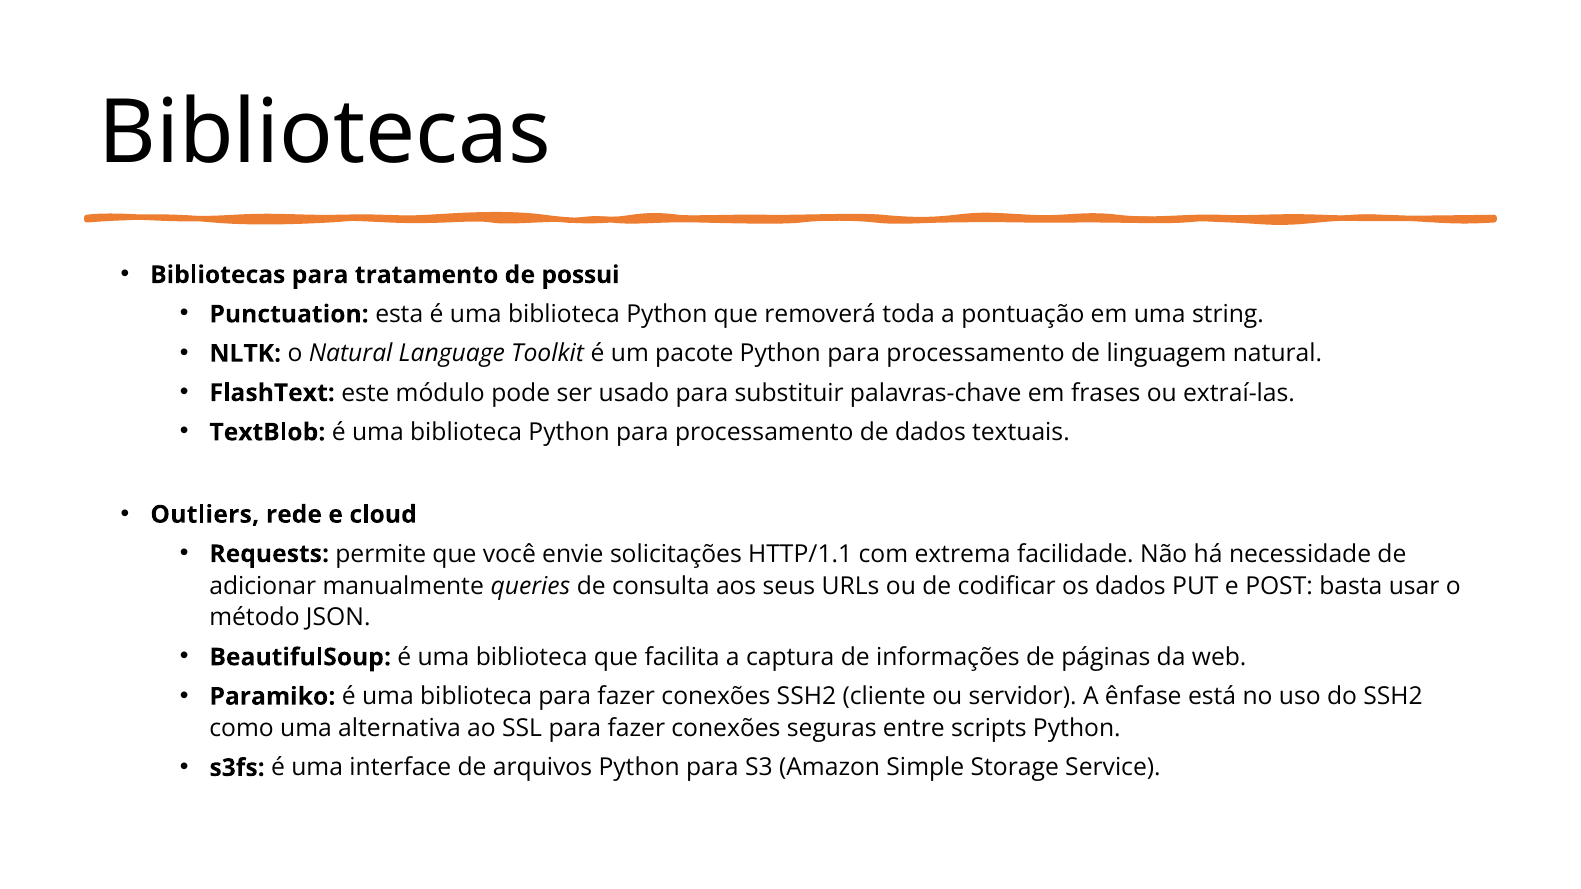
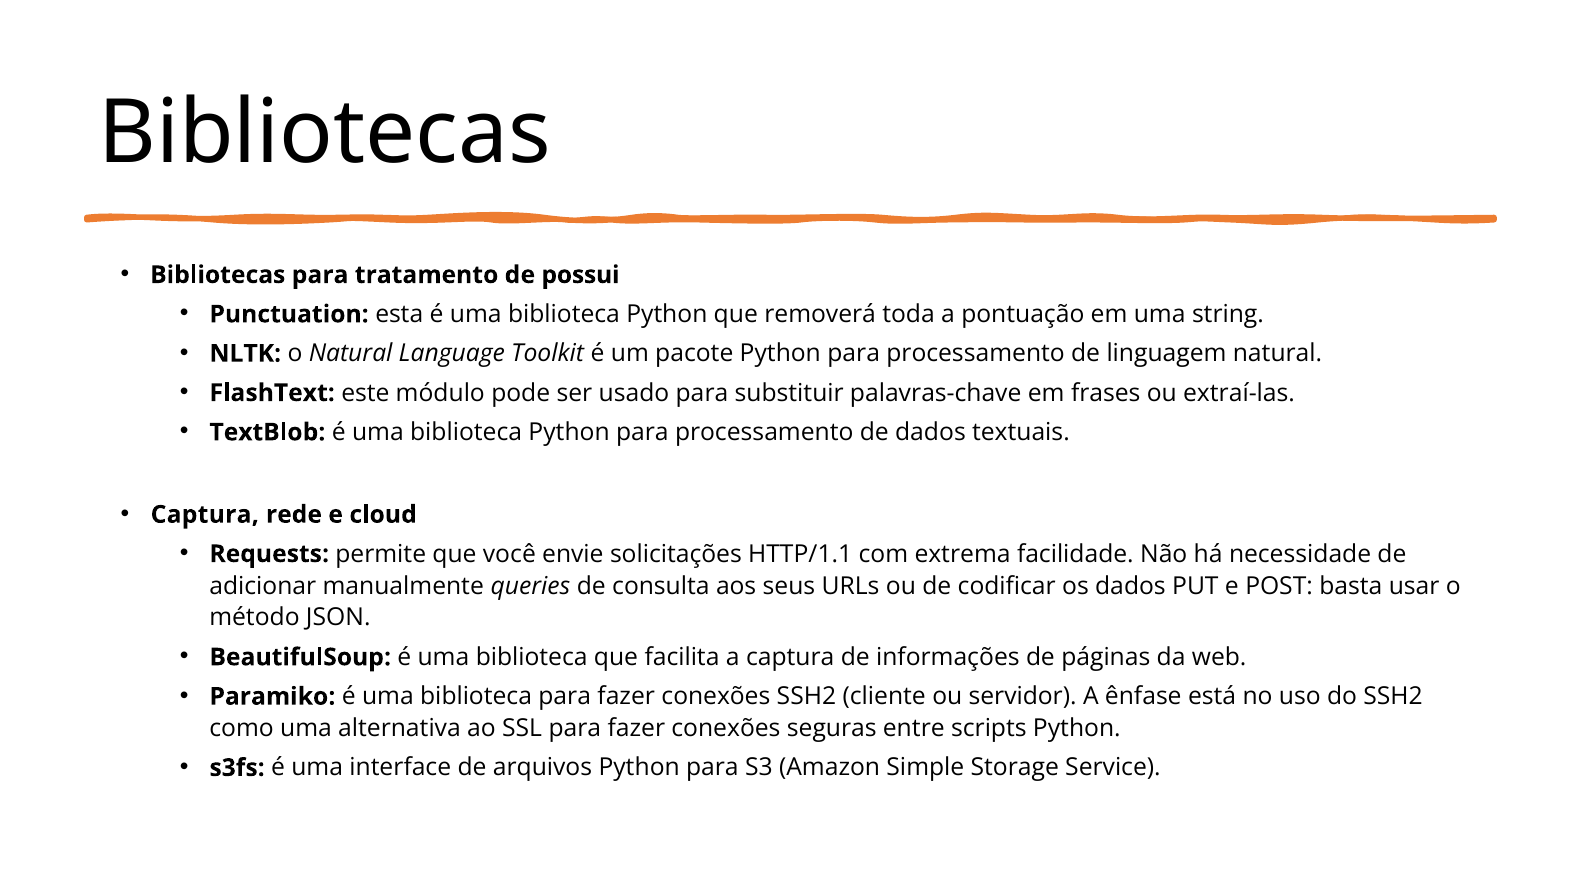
Outliers: Outliers -> Captura (205, 515)
